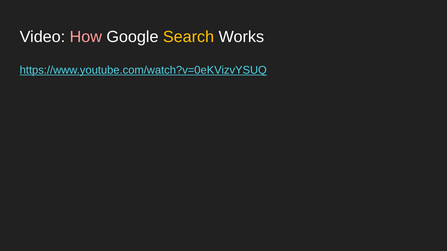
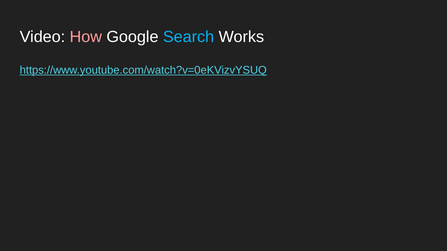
Search colour: yellow -> light blue (189, 37)
